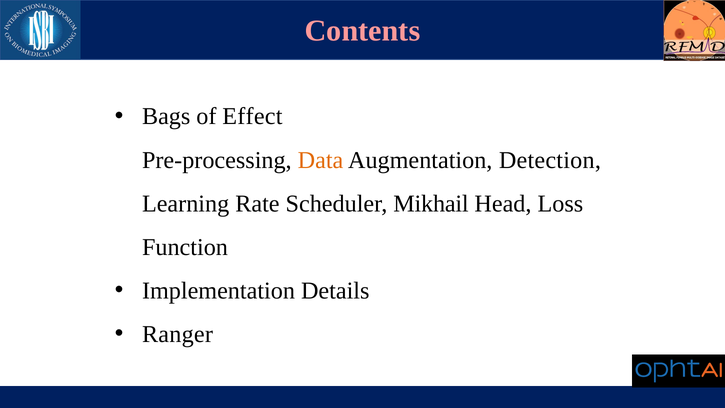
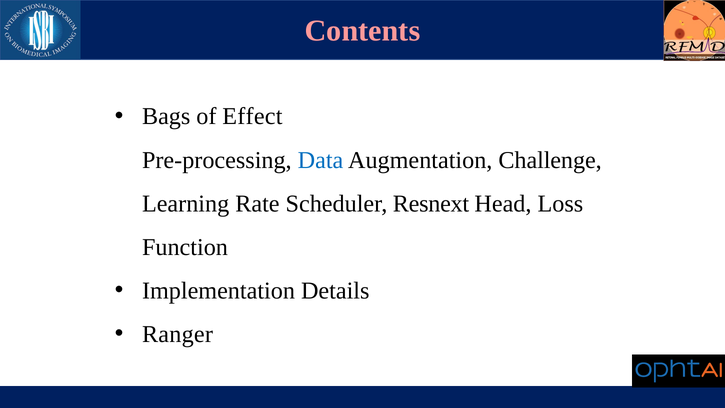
Data colour: orange -> blue (321, 160)
Detection: Detection -> Challenge (550, 160)
Mikhail: Mikhail -> Resnext (431, 203)
